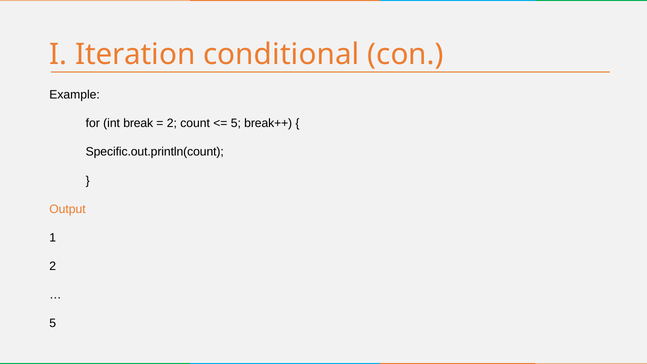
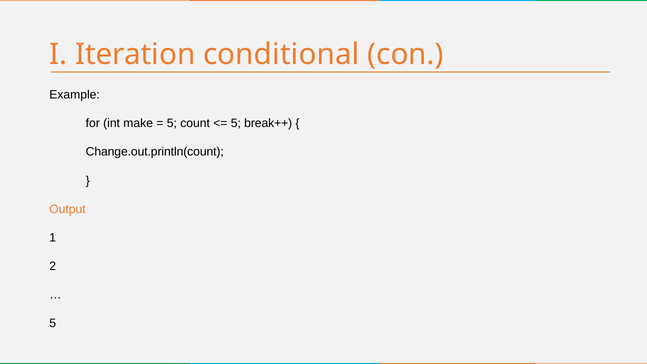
break: break -> make (138, 123)
2: 2 -> 5 (172, 123)
Specific.out.println(count: Specific.out.println(count -> Change.out.println(count (155, 152)
